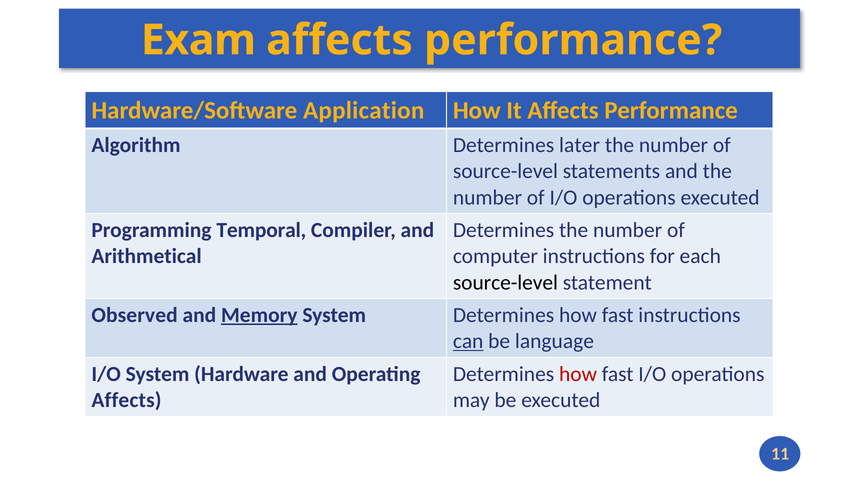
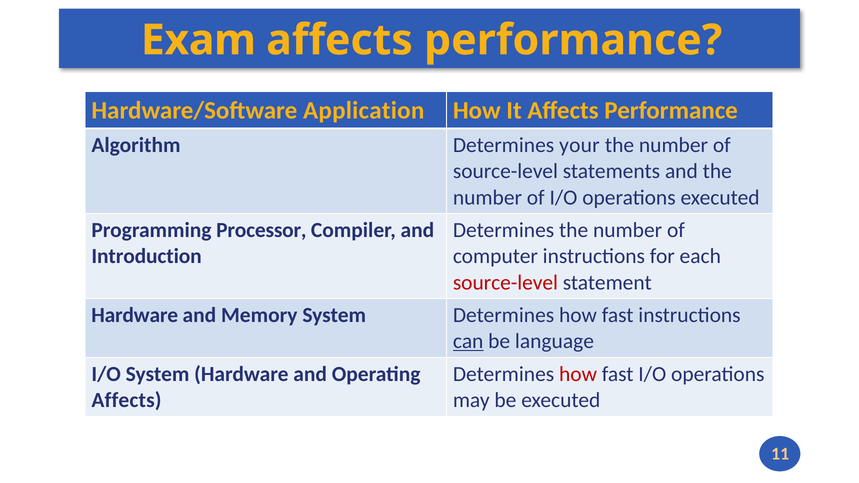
later: later -> your (579, 145)
Temporal: Temporal -> Processor (261, 230)
Arithmetical: Arithmetical -> Introduction (147, 256)
source-level colour: black -> red (505, 283)
Observed: Observed -> Hardware (135, 315)
Memory underline: present -> none (259, 315)
